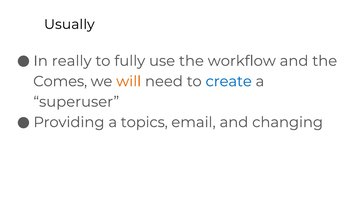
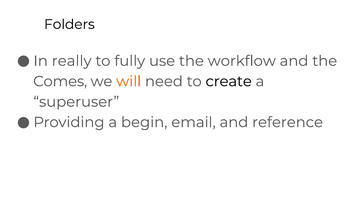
Usually: Usually -> Folders (69, 24)
create colour: blue -> black (229, 81)
topics: topics -> begin (144, 122)
changing: changing -> reference (288, 122)
